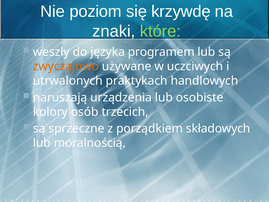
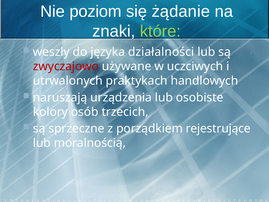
krzywdę: krzywdę -> żądanie (181, 11)
programem: programem -> działalności (161, 52)
zwyczajowo colour: orange -> red (66, 66)
składowych: składowych -> rejestrujące (218, 128)
